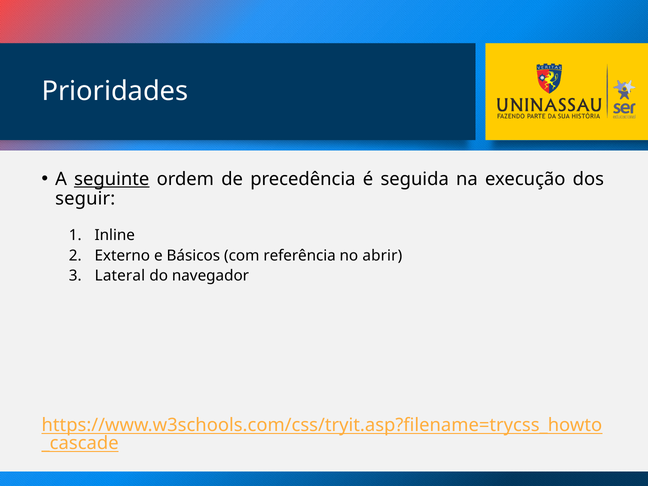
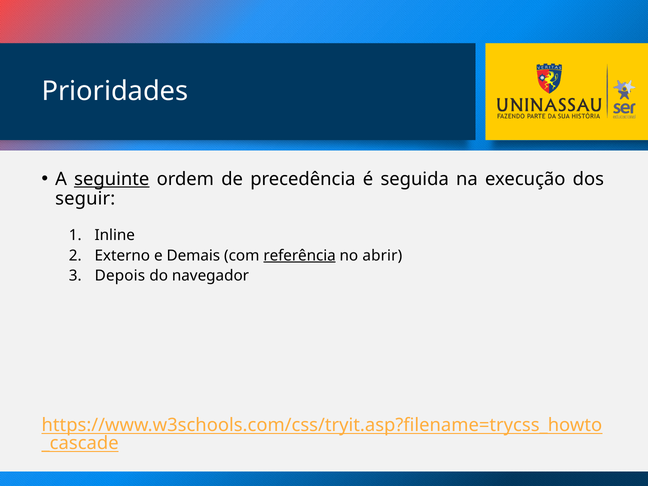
Básicos: Básicos -> Demais (193, 256)
referência underline: none -> present (300, 256)
Lateral: Lateral -> Depois (120, 276)
